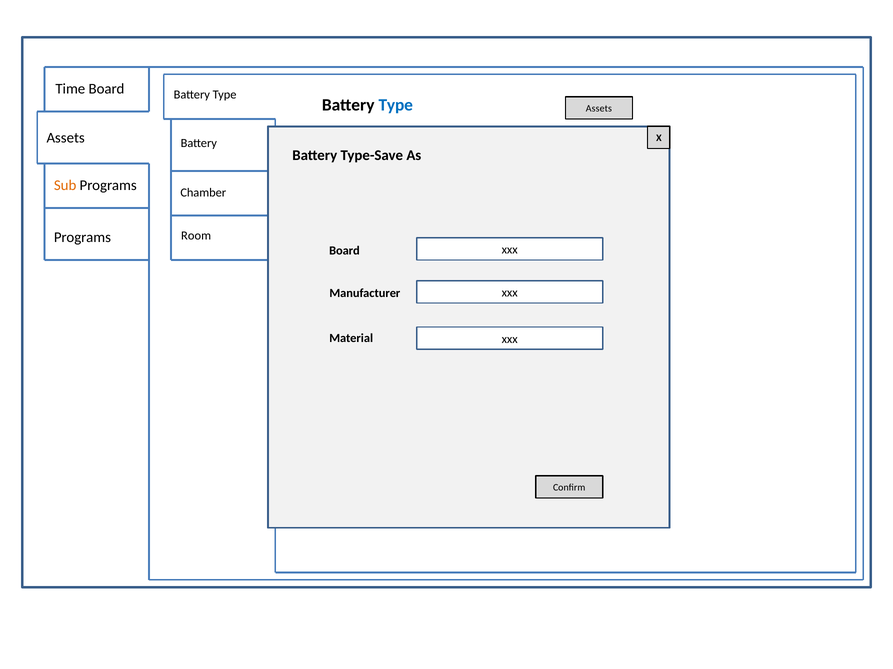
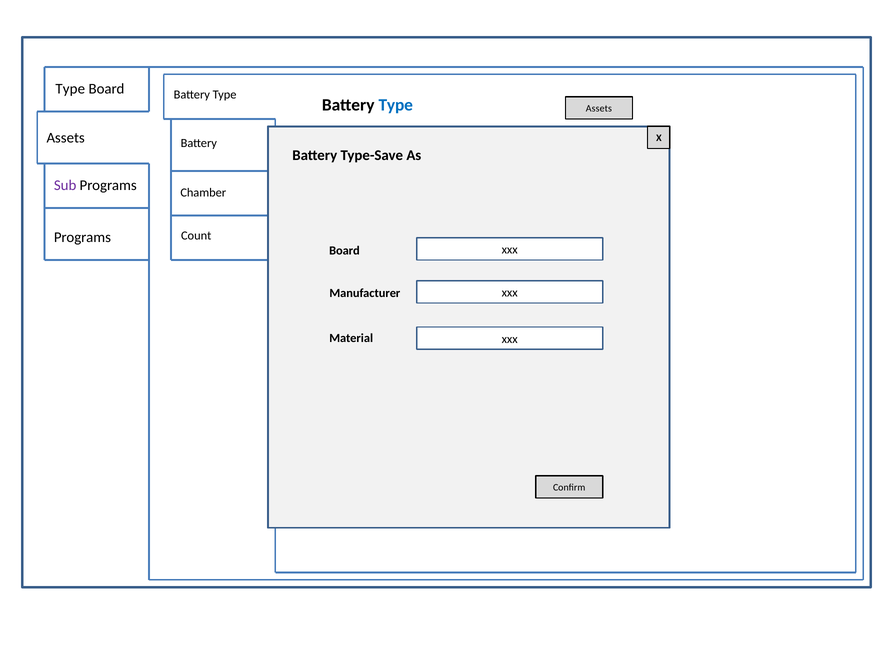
Time: Time -> Type (70, 89)
Sub colour: orange -> purple (65, 185)
Room: Room -> Count (196, 236)
